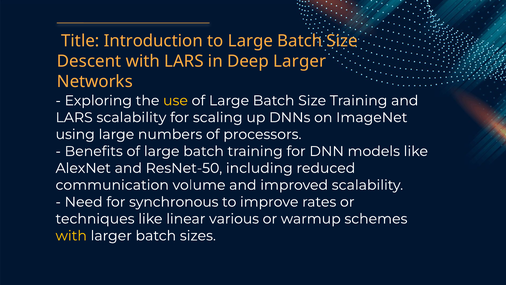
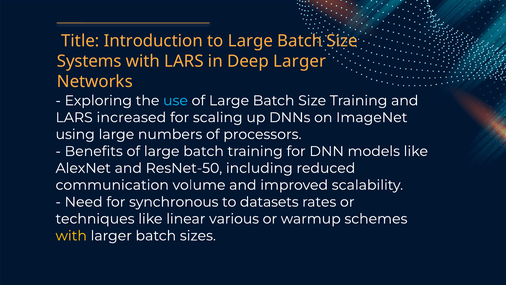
Descent: Descent -> Systems (89, 61)
use colour: yellow -> light blue (175, 100)
LARS scalability: scalability -> increased (131, 117)
improve: improve -> datasets (269, 202)
